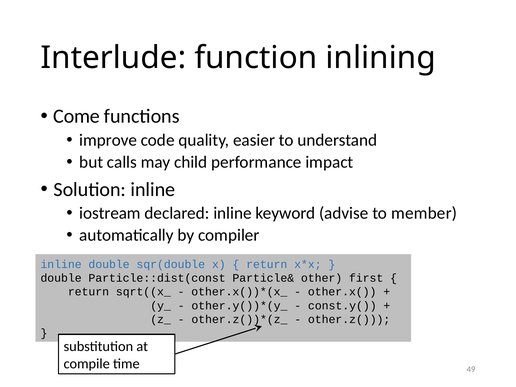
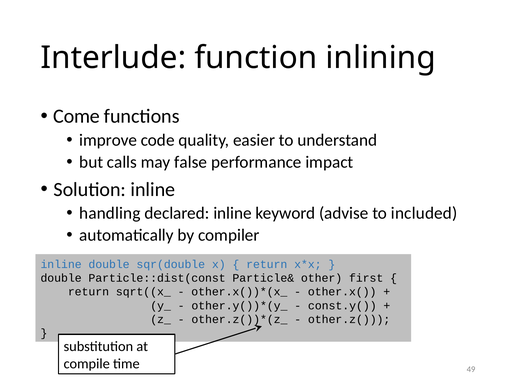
child: child -> false (191, 162)
iostream: iostream -> handling (110, 213)
member: member -> included (424, 213)
